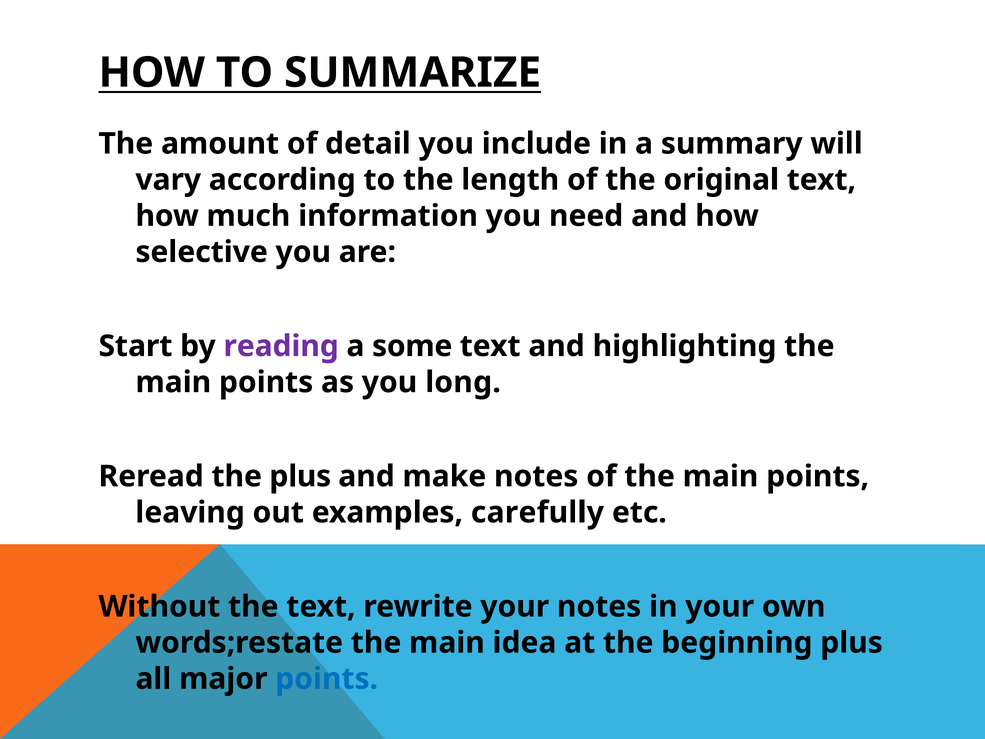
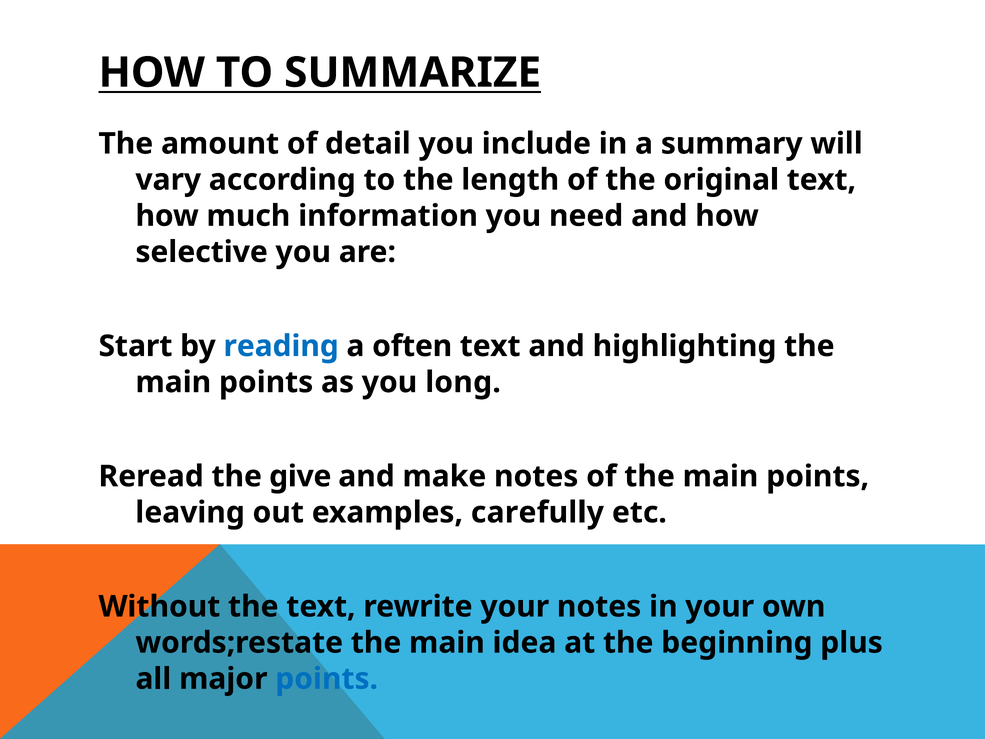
reading colour: purple -> blue (281, 346)
some: some -> often (412, 346)
the plus: plus -> give (300, 476)
